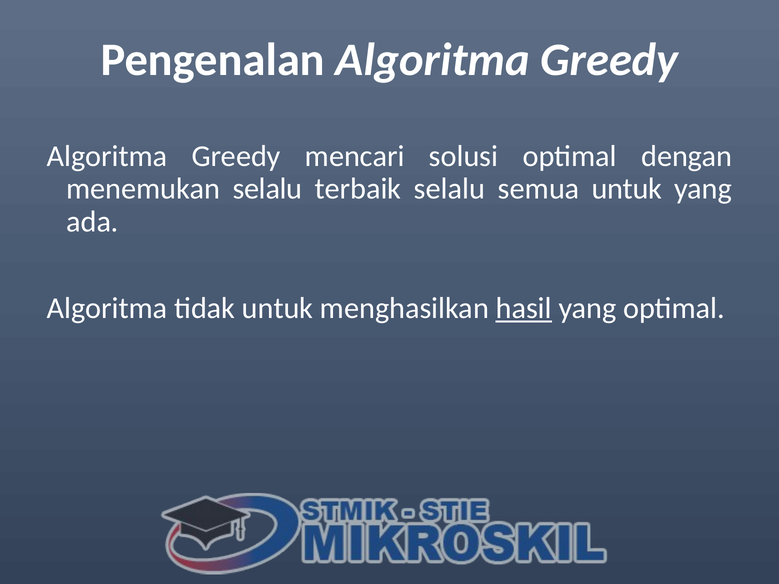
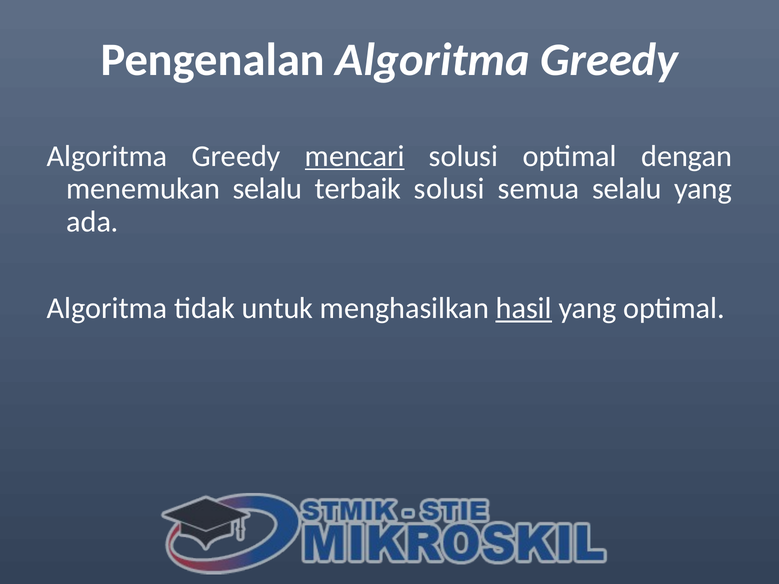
mencari underline: none -> present (355, 156)
terbaik selalu: selalu -> solusi (449, 189)
semua untuk: untuk -> selalu (627, 189)
